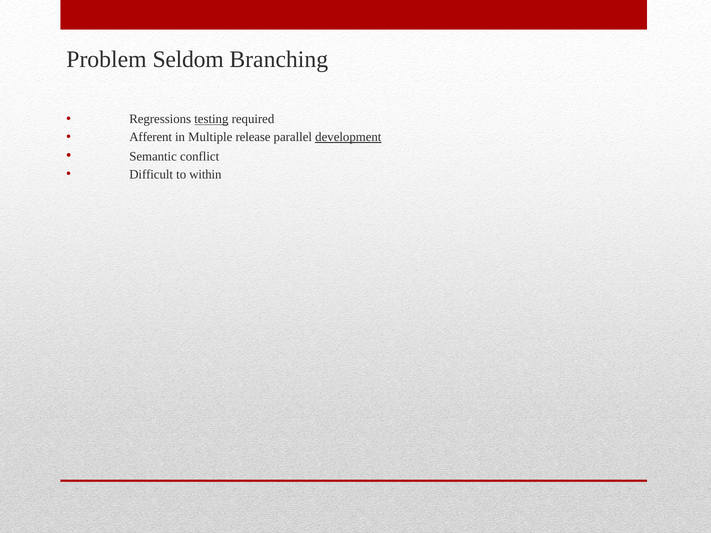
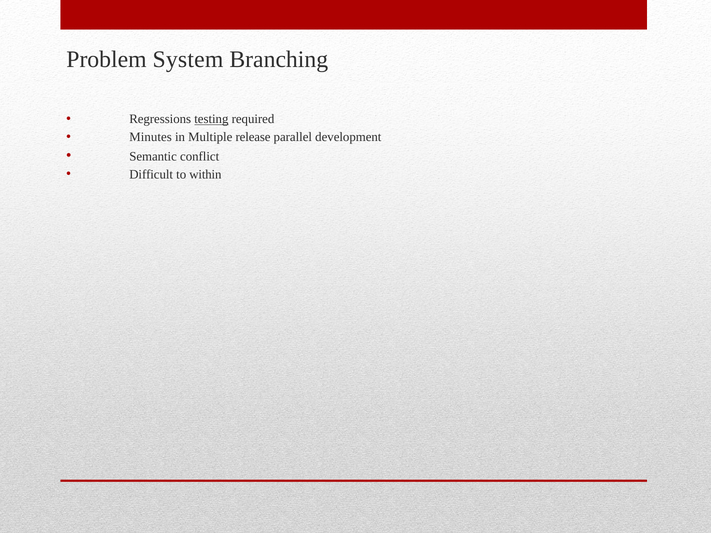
Seldom: Seldom -> System (188, 59)
Afferent: Afferent -> Minutes (151, 137)
development underline: present -> none (348, 137)
